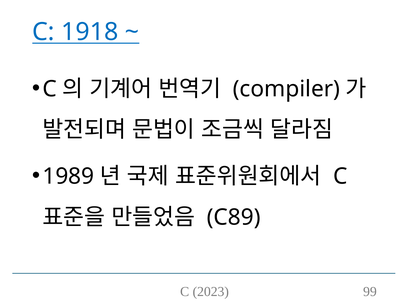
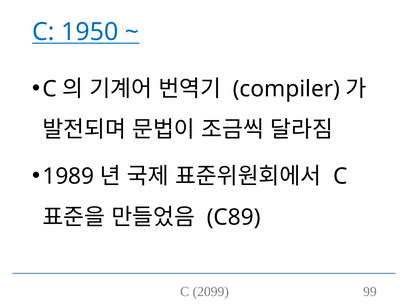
1918: 1918 -> 1950 (90, 32)
2023: 2023 -> 2099 (211, 291)
